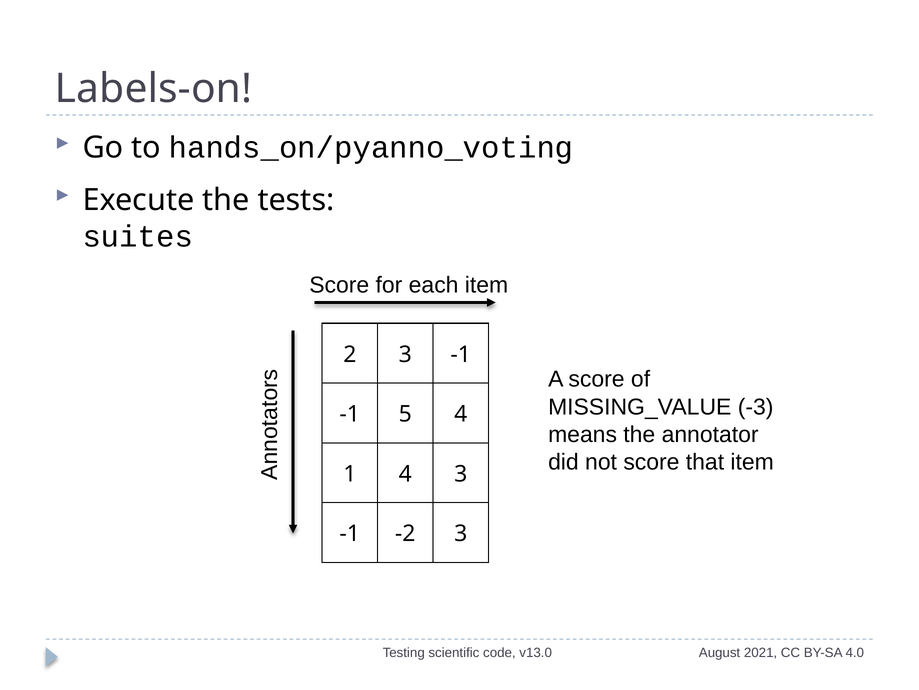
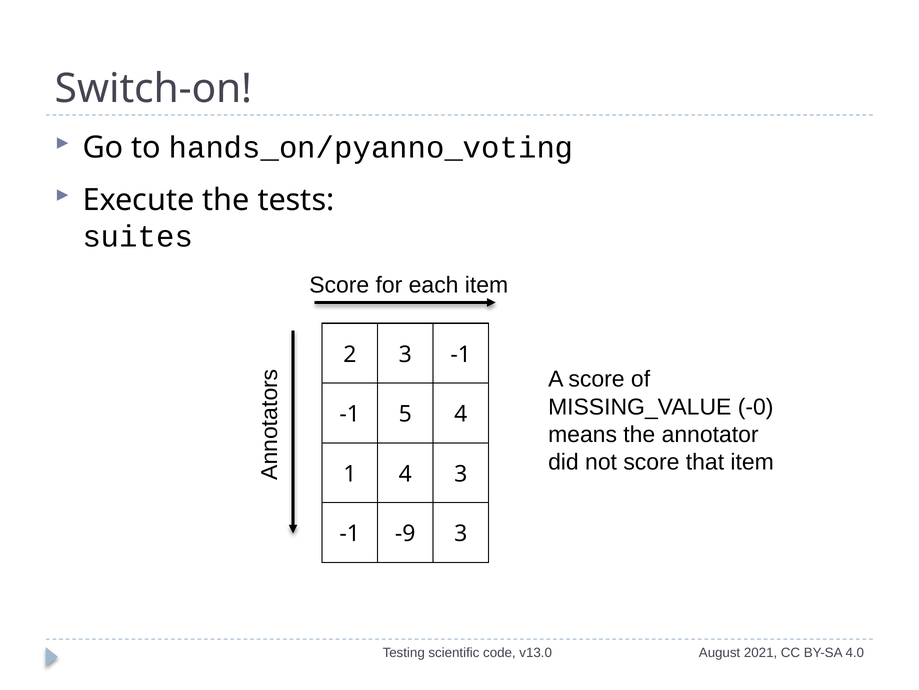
Labels-on: Labels-on -> Switch-on (154, 89)
-3: -3 -> -0 (756, 407)
-2: -2 -> -9 (405, 533)
